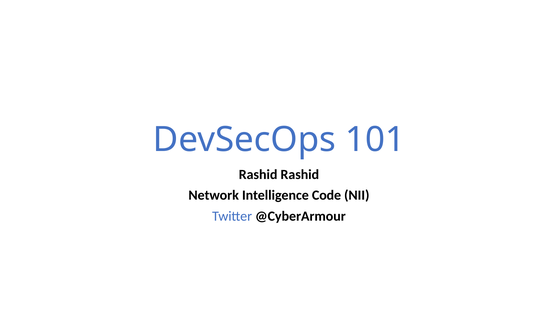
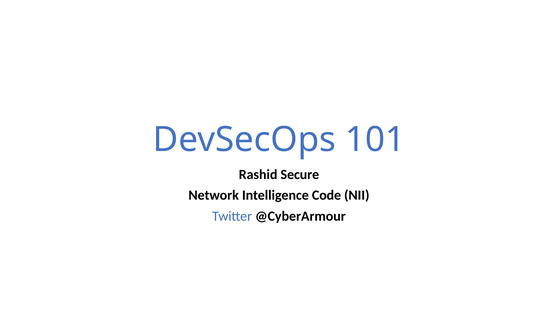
Rashid Rashid: Rashid -> Secure (300, 174)
